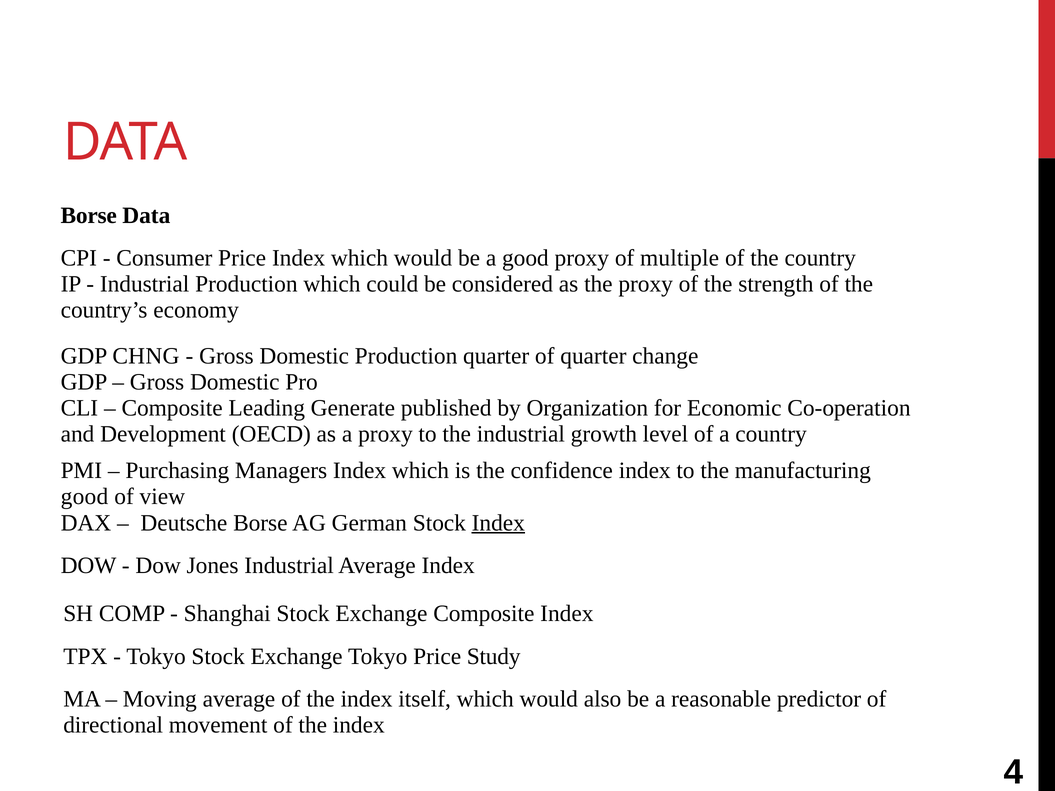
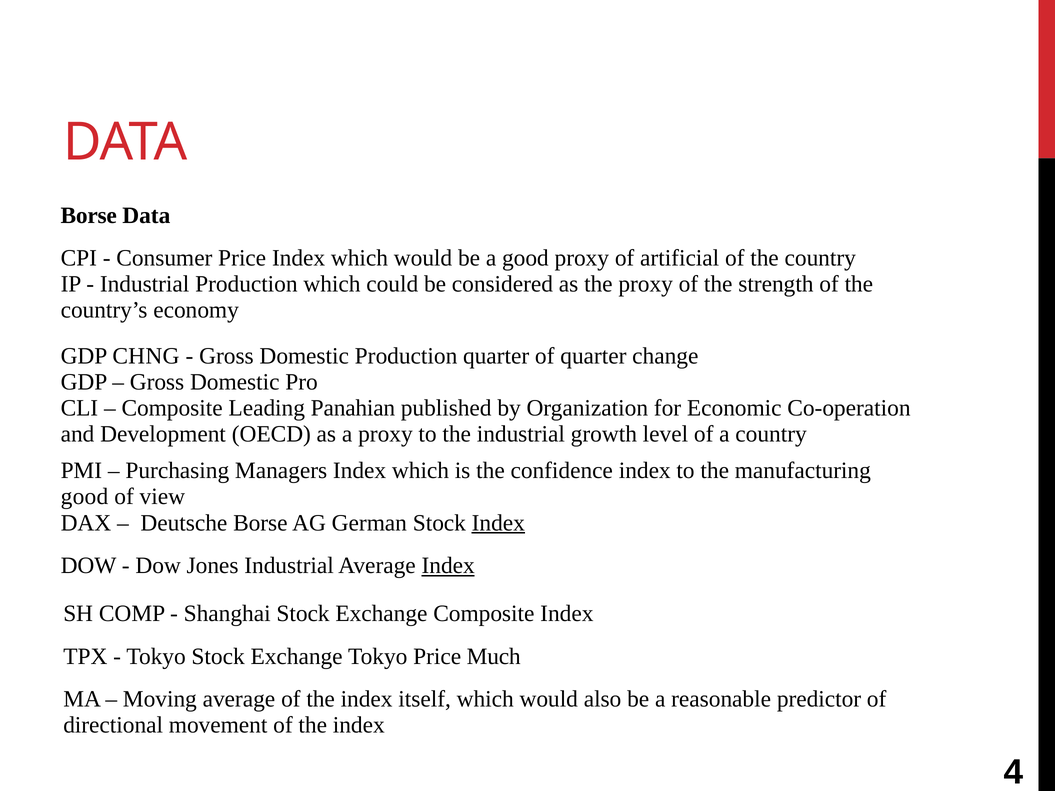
multiple: multiple -> artificial (680, 258)
Generate: Generate -> Panahian (353, 408)
Index underline: none -> present (448, 566)
Study: Study -> Much (494, 657)
